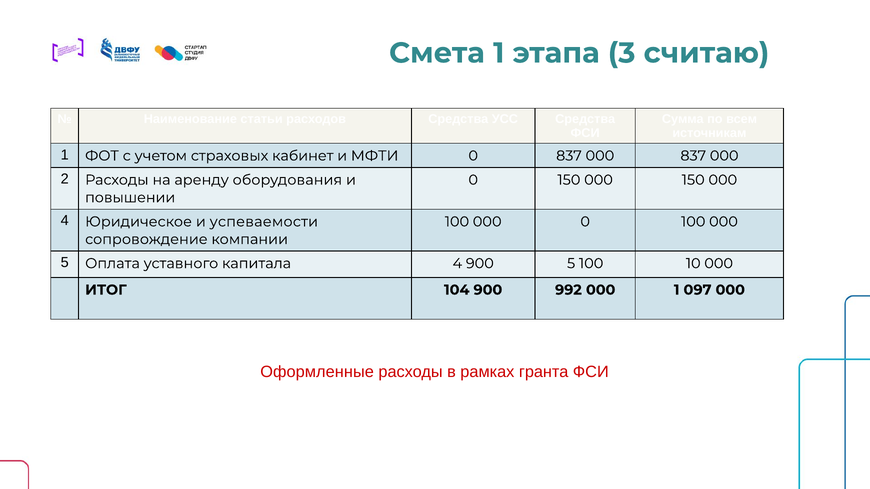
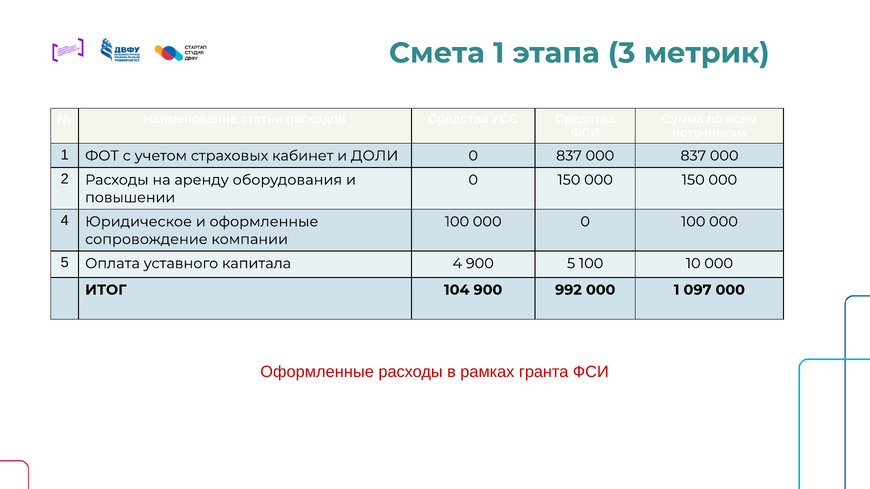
считаю: считаю -> метрик (707, 53)
МФТИ: МФТИ -> ДОЛИ (375, 156)
и успеваемости: успеваемости -> оформленные (264, 222)
